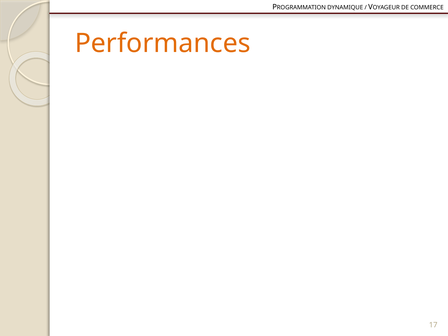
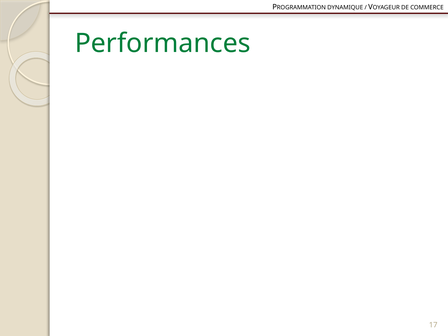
Performances colour: orange -> green (163, 43)
